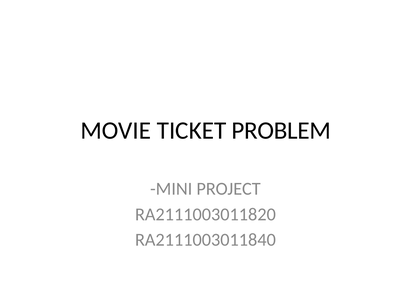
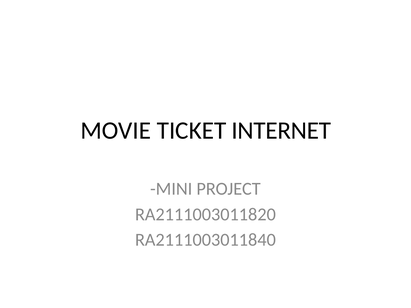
PROBLEM: PROBLEM -> INTERNET (281, 131)
